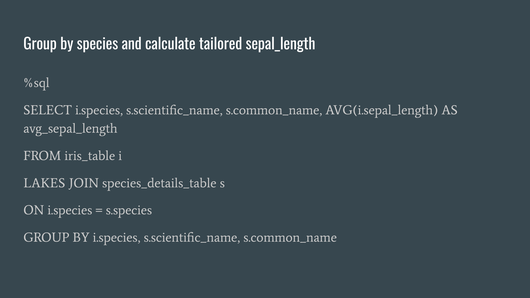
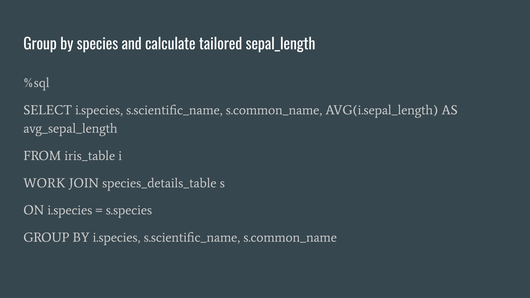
LAKES: LAKES -> WORK (44, 183)
